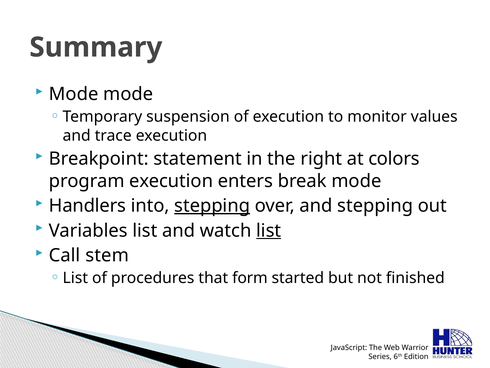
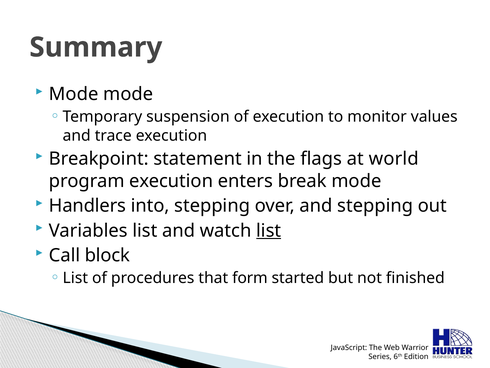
right: right -> flags (321, 159)
colors: colors -> world (394, 159)
stepping underline: present -> none (212, 206)
stem: stem -> block (107, 255)
